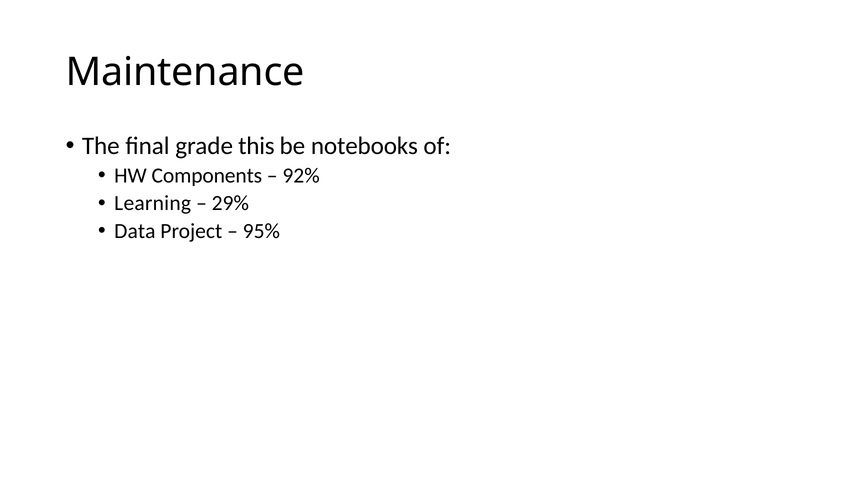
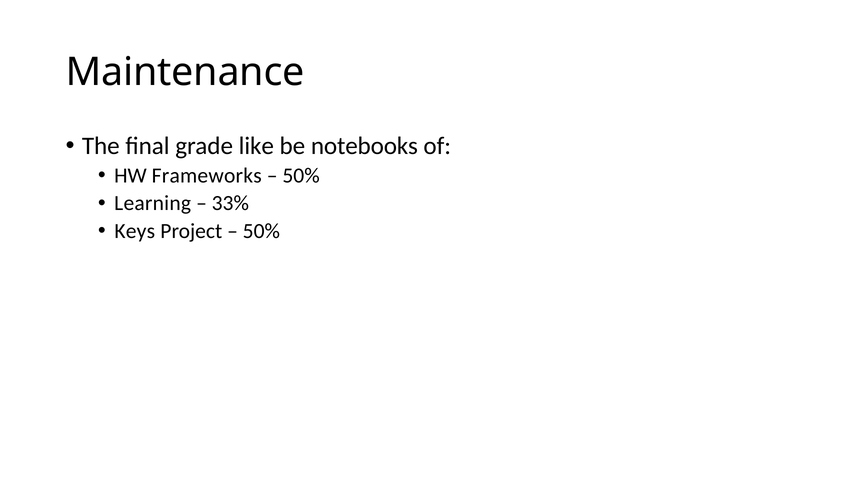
this: this -> like (256, 146)
Components: Components -> Frameworks (207, 175)
92%: 92% -> 50% (301, 175)
29%: 29% -> 33% (230, 203)
Data: Data -> Keys (135, 231)
95%: 95% -> 50% (261, 231)
